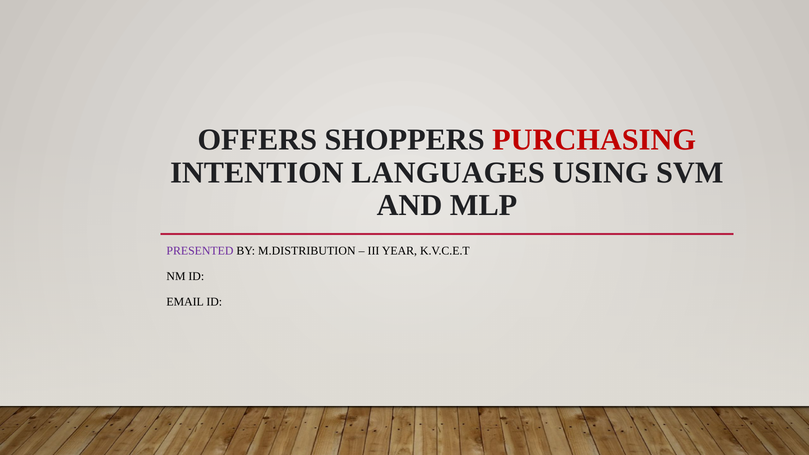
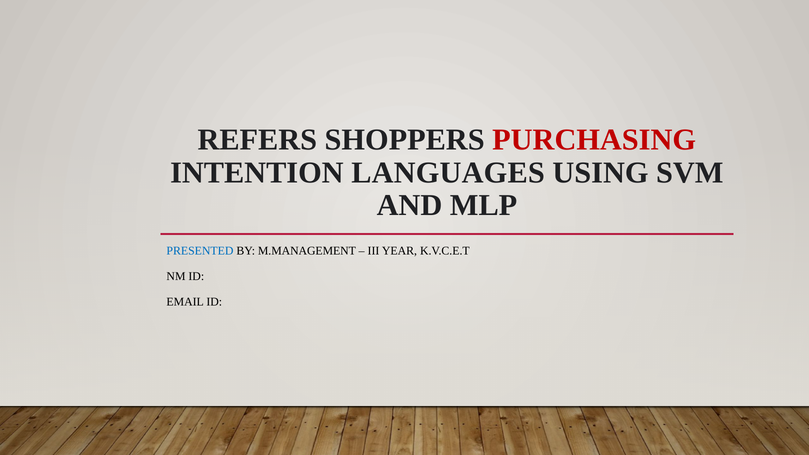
OFFERS: OFFERS -> REFERS (257, 140)
PRESENTED colour: purple -> blue (200, 251)
M.DISTRIBUTION: M.DISTRIBUTION -> M.MANAGEMENT (307, 251)
